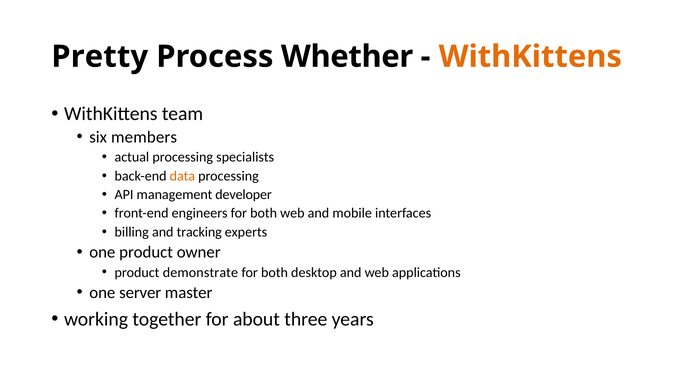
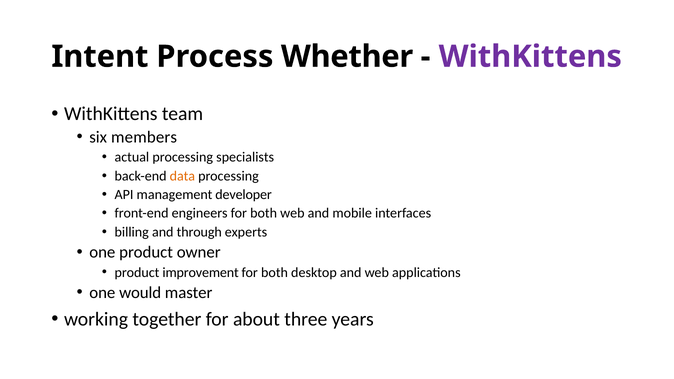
Pretty: Pretty -> Intent (100, 57)
WithKittens colour: orange -> purple (530, 57)
tracking: tracking -> through (199, 232)
demonstrate: demonstrate -> improvement (201, 272)
server: server -> would (140, 293)
